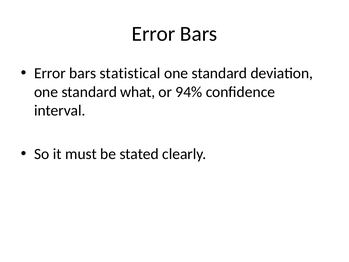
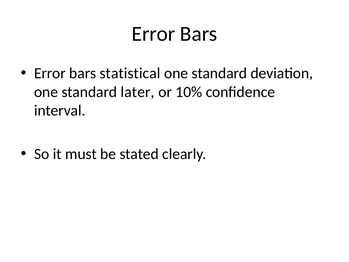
what: what -> later (138, 92)
94%: 94% -> 10% (189, 92)
